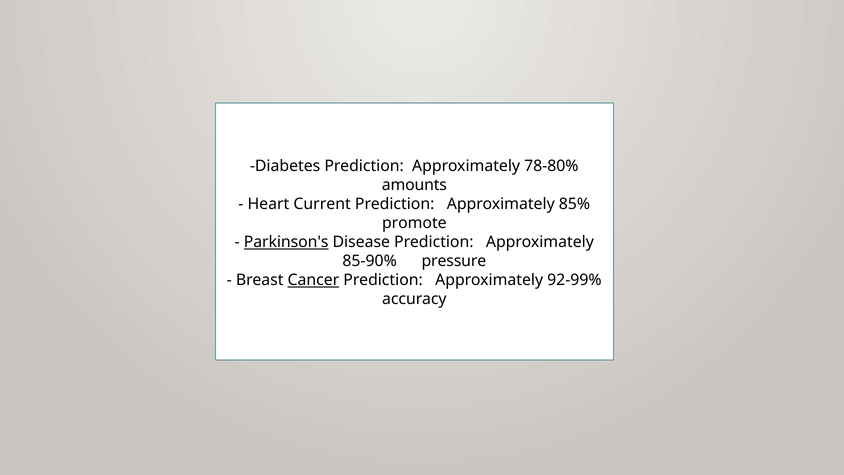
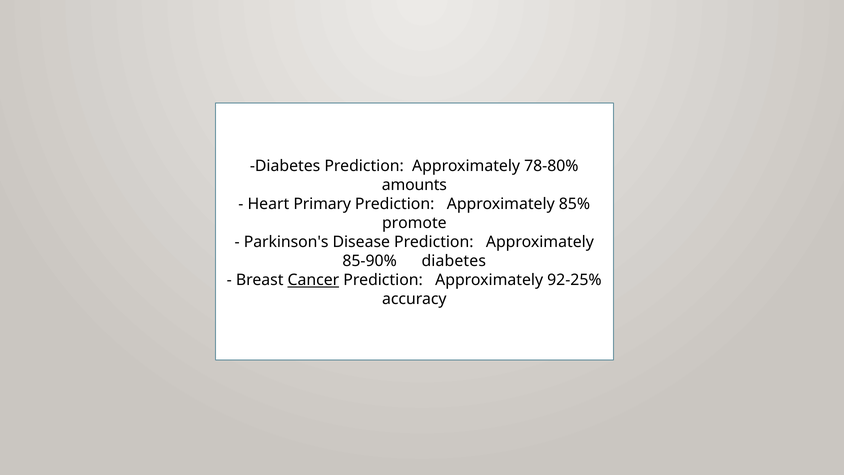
Current: Current -> Primary (322, 204)
Parkinson's underline: present -> none (286, 242)
85-90% pressure: pressure -> diabetes (454, 261)
92-99%: 92-99% -> 92-25% (574, 280)
